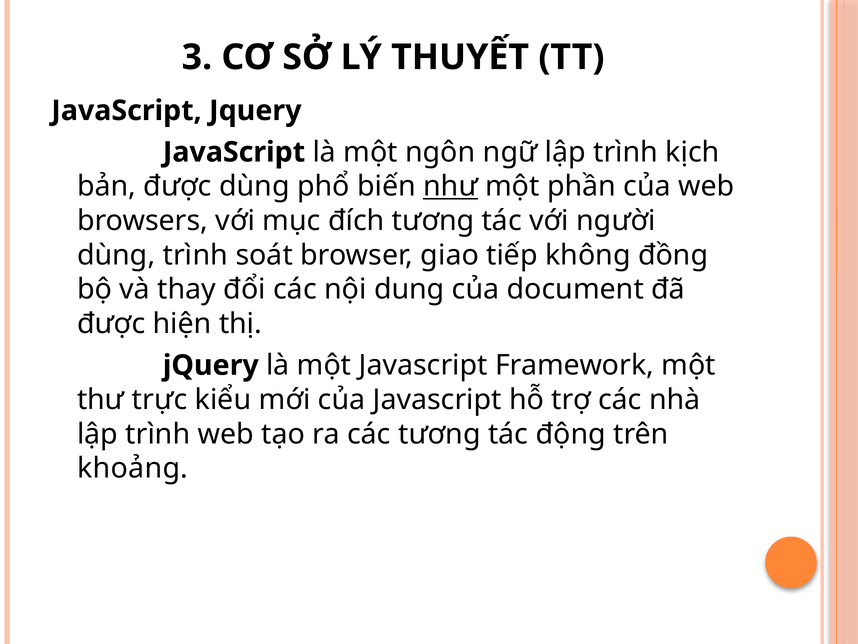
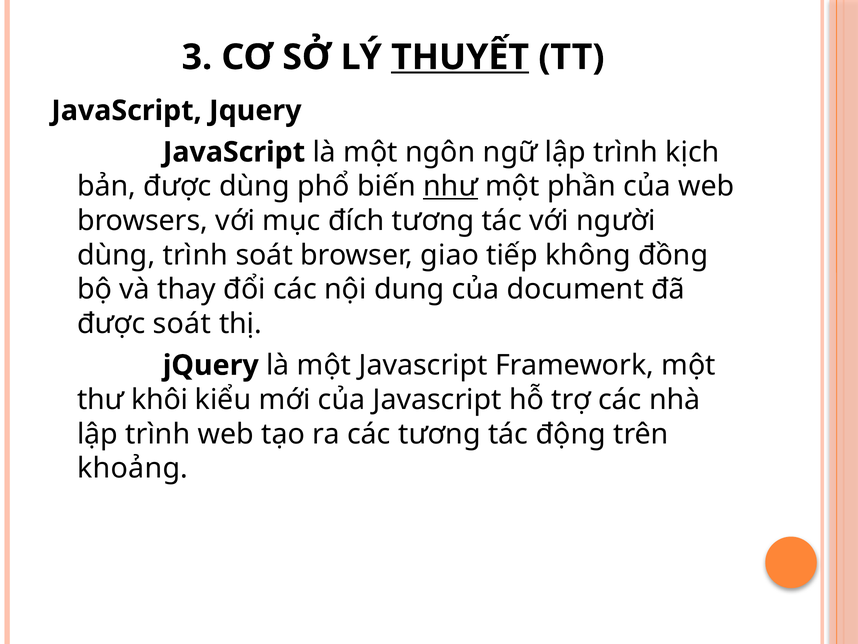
THUYẾT underline: none -> present (460, 57)
được hiện: hiện -> soát (182, 324)
trực: trực -> khôi (160, 399)
